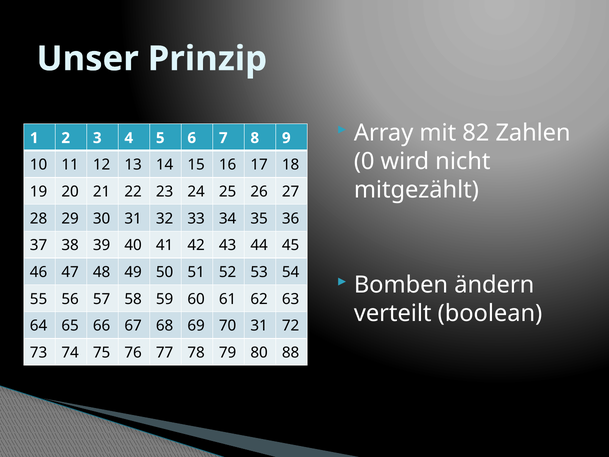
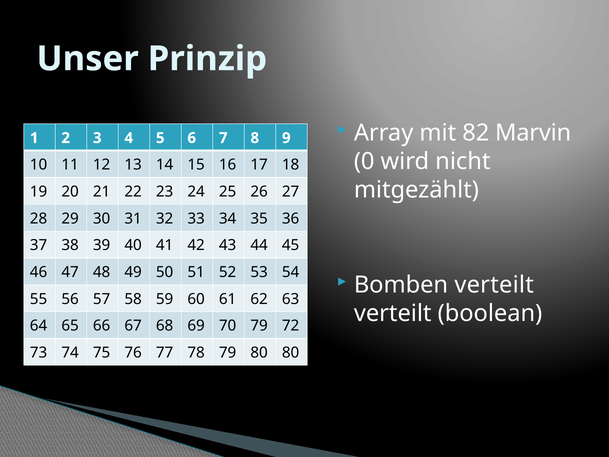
Zahlen: Zahlen -> Marvin (533, 133)
Bomben ändern: ändern -> verteilt (494, 285)
70 31: 31 -> 79 (259, 326)
80 88: 88 -> 80 (291, 353)
